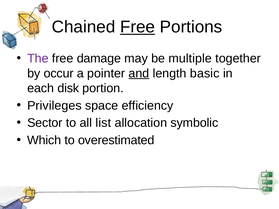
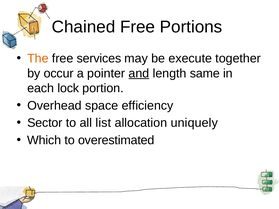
Free underline: present -> none (138, 27)
The colour: purple -> orange (38, 59)
damage: damage -> services (99, 59)
multiple: multiple -> execute (190, 59)
basic: basic -> same (205, 73)
disk: disk -> lock (68, 88)
Privileges: Privileges -> Overhead (54, 106)
symbolic: symbolic -> uniquely (194, 123)
